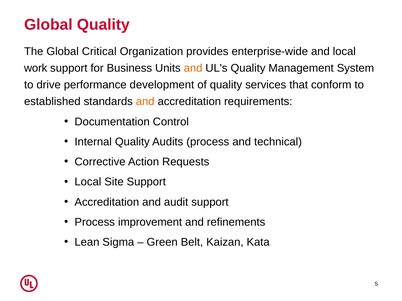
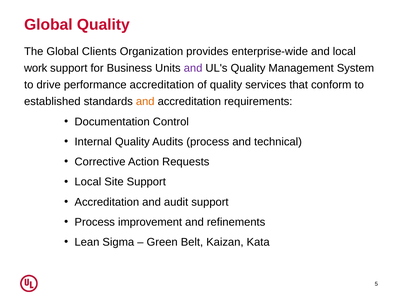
Critical: Critical -> Clients (99, 52)
and colour: orange -> purple (193, 68)
performance development: development -> accreditation (162, 85)
